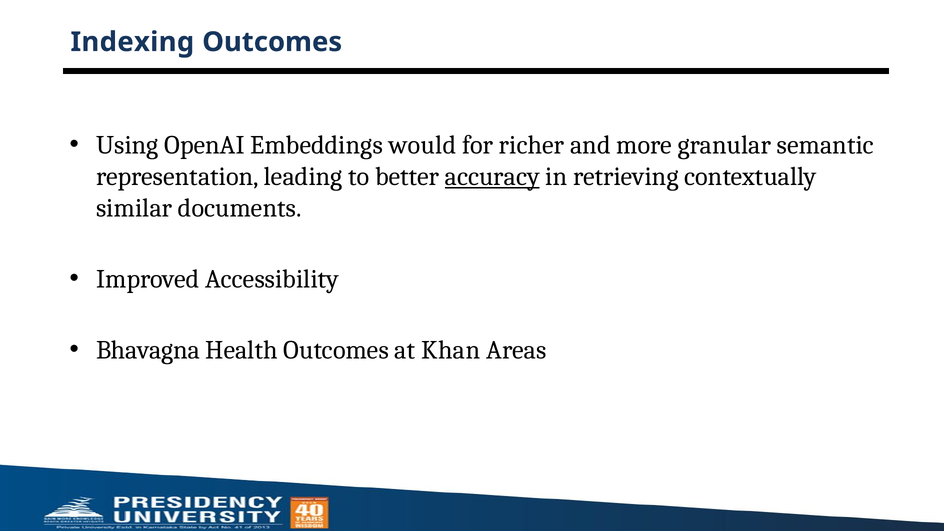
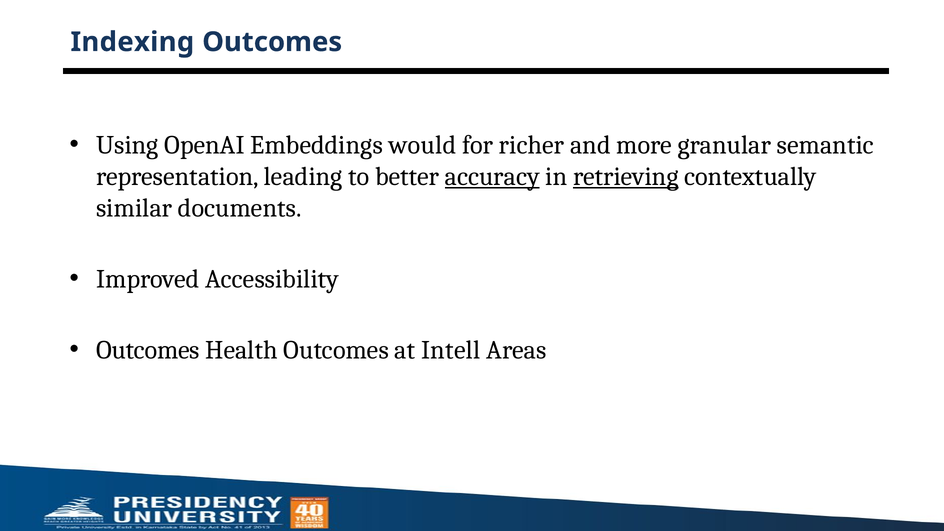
retrieving underline: none -> present (626, 177)
Bhavagna: Bhavagna -> Outcomes (148, 350)
Khan: Khan -> Intell (451, 350)
